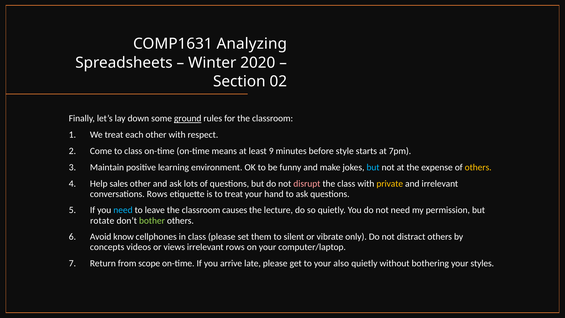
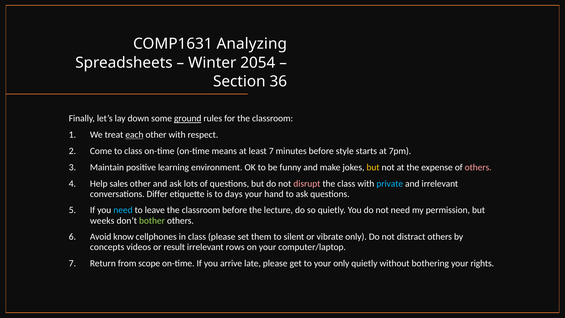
2020: 2020 -> 2054 (258, 63)
02: 02 -> 36 (278, 82)
each underline: none -> present (134, 135)
least 9: 9 -> 7 (271, 151)
but colour: light blue -> yellow (373, 167)
others colour: yellow -> pink (478, 167)
private colour: yellow -> light blue (390, 183)
conversations Rows: Rows -> Differ (157, 194)
to treat: treat -> days (234, 194)
classroom causes: causes -> before (235, 210)
rotate: rotate -> weeks (102, 220)
views: views -> result (174, 247)
your also: also -> only (341, 263)
styles: styles -> rights (482, 263)
